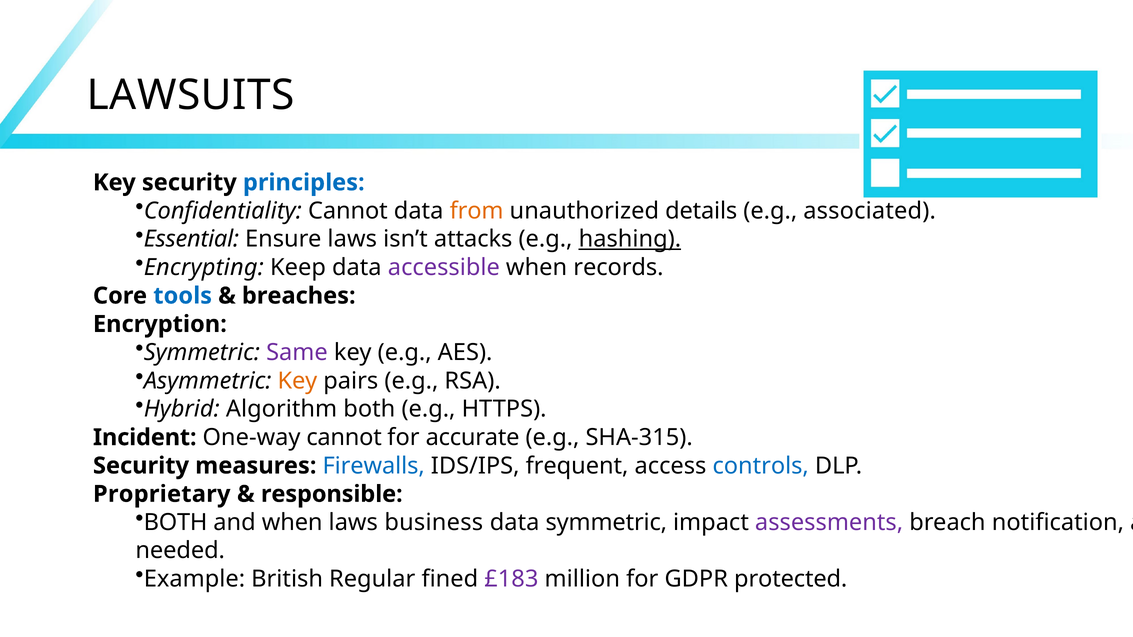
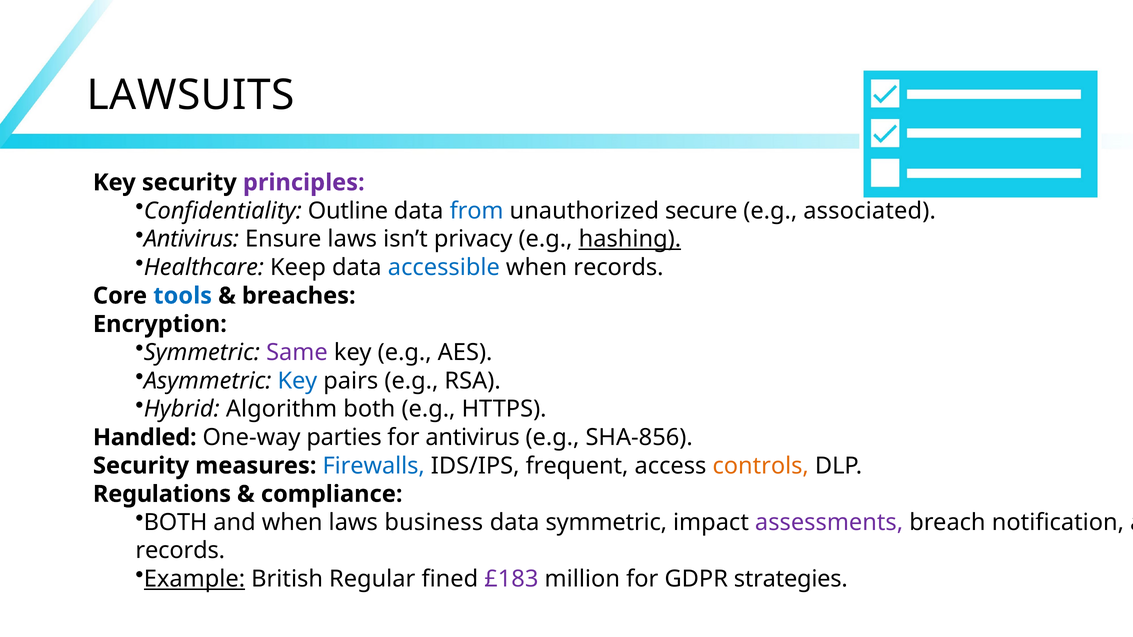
principles colour: blue -> purple (304, 183)
Confidentiality Cannot: Cannot -> Outline (348, 211)
from colour: orange -> blue (477, 211)
details: details -> secure (701, 211)
Essential: Essential -> Antivirus (191, 239)
attacks: attacks -> privacy (473, 239)
Encrypting: Encrypting -> Healthcare (204, 268)
accessible colour: purple -> blue (444, 268)
Key colour: orange -> blue (297, 381)
Incident: Incident -> Handled (145, 438)
One-way cannot: cannot -> parties (344, 438)
for accurate: accurate -> antivirus (473, 438)
SHA-315: SHA-315 -> SHA-856 (639, 438)
controls colour: blue -> orange (761, 466)
Proprietary: Proprietary -> Regulations (162, 494)
responsible: responsible -> compliance (332, 494)
needed: needed -> records (180, 551)
Example underline: none -> present (194, 579)
protected: protected -> strategies (791, 579)
